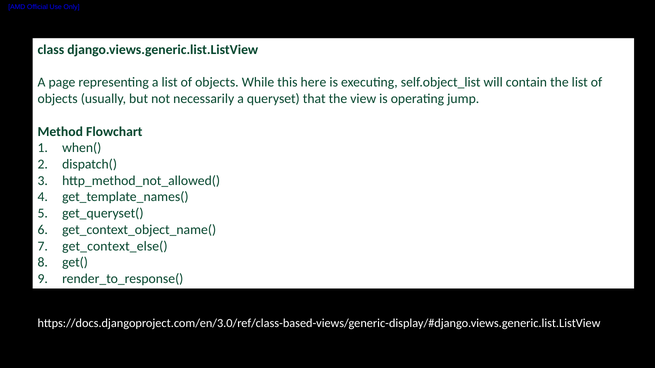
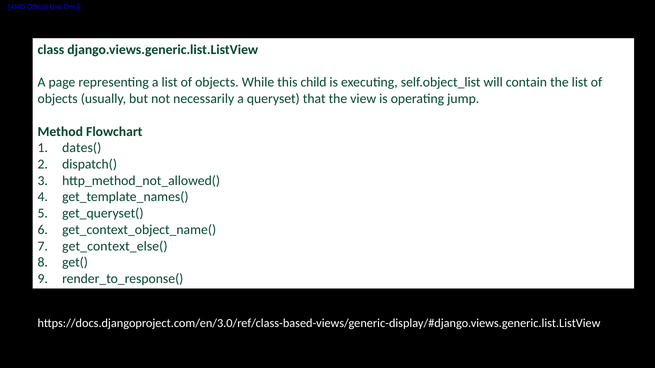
here: here -> child (314, 83)
when(: when( -> dates( (82, 148)
